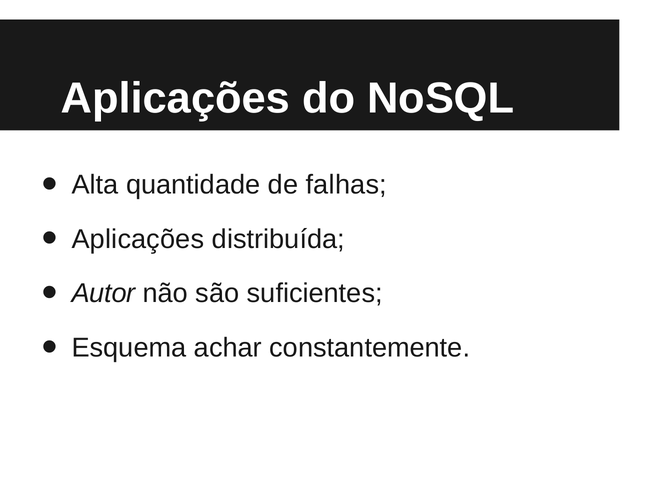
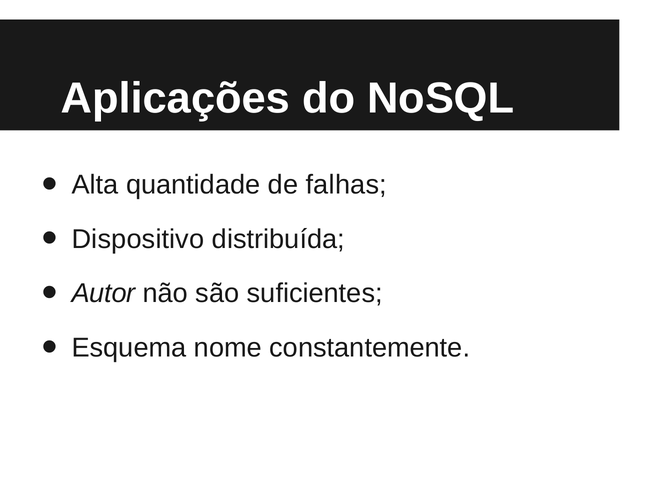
Aplicações: Aplicações -> Dispositivo (138, 239)
achar: achar -> nome (228, 348)
